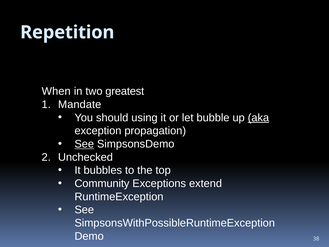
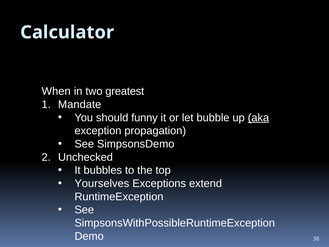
Repetition: Repetition -> Calculator (67, 32)
using: using -> funny (145, 118)
See underline: present -> none (84, 144)
Community: Community -> Yourselves (102, 183)
